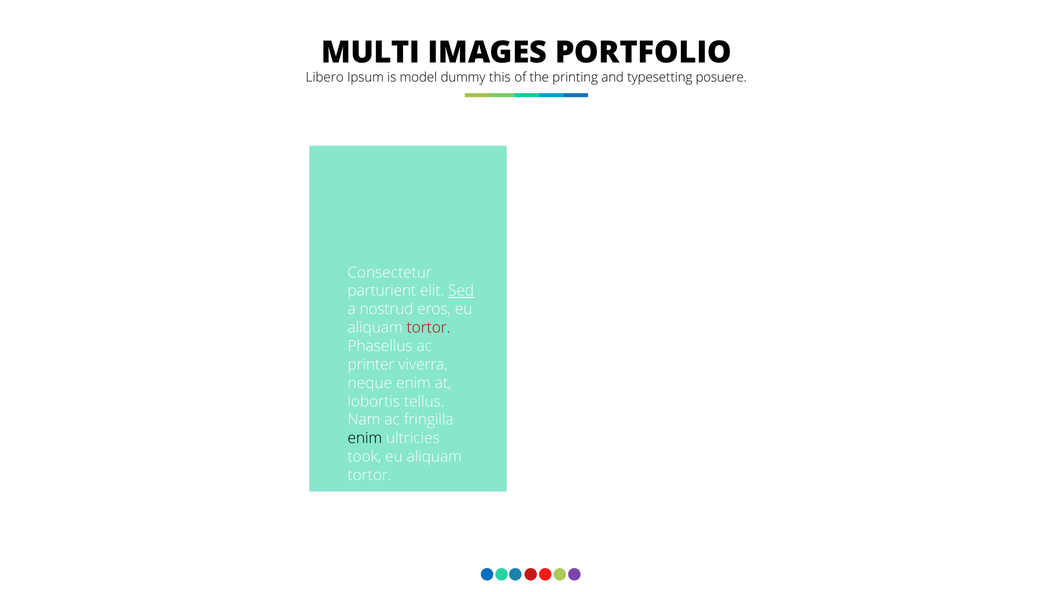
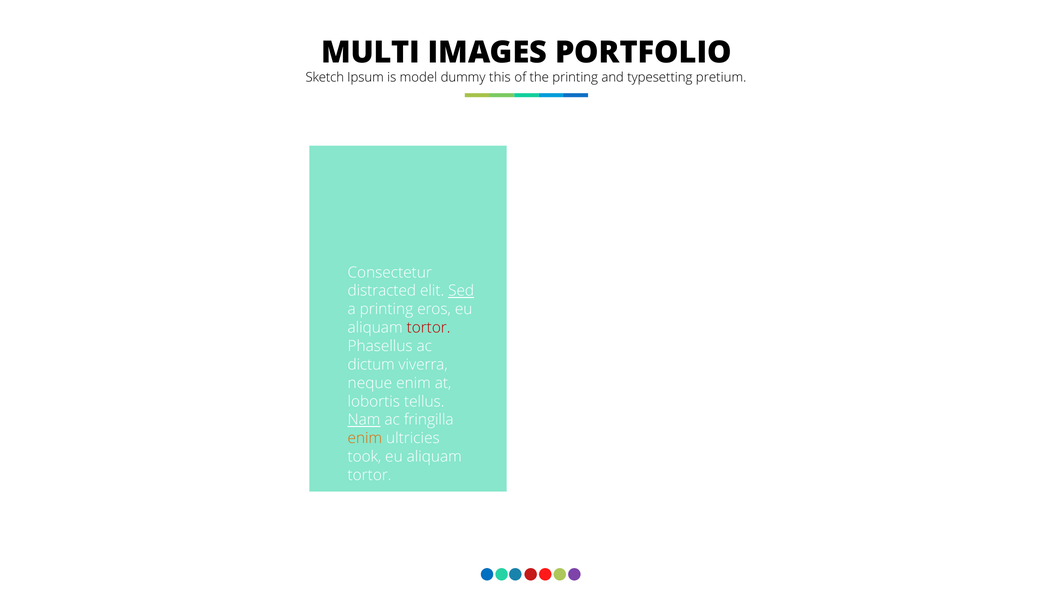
Libero: Libero -> Sketch (325, 77)
posuere: posuere -> pretium (721, 77)
parturient: parturient -> distracted (382, 291)
a nostrud: nostrud -> printing (386, 309)
printer: printer -> dictum (371, 365)
Nam underline: none -> present (364, 420)
enim colour: black -> orange (365, 439)
